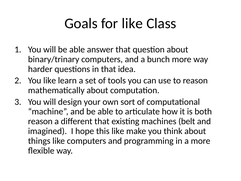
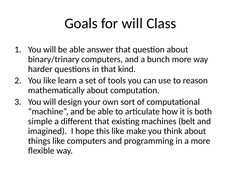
for like: like -> will (132, 23)
idea: idea -> kind (127, 69)
reason: reason -> simple (40, 121)
